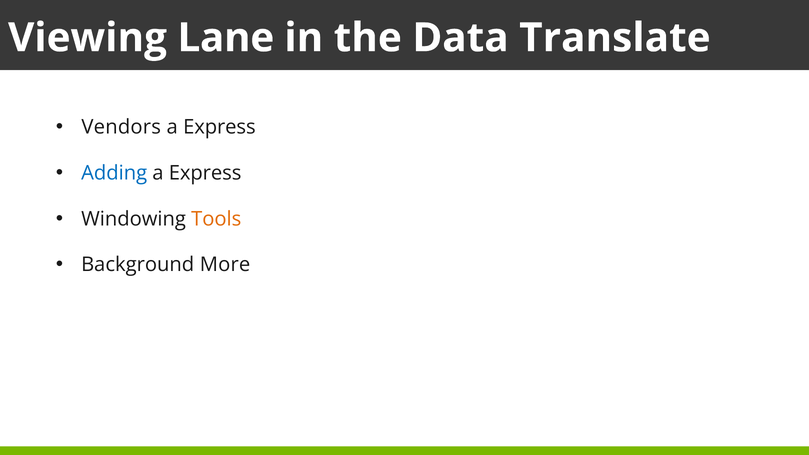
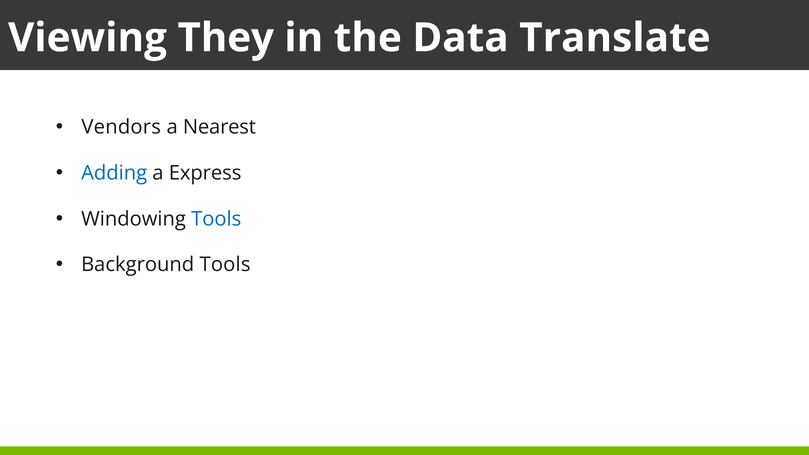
Lane: Lane -> They (226, 38)
Express: Express -> Nearest (219, 127)
Tools colour: orange -> blue (216, 219)
Background More: More -> Tools (225, 265)
